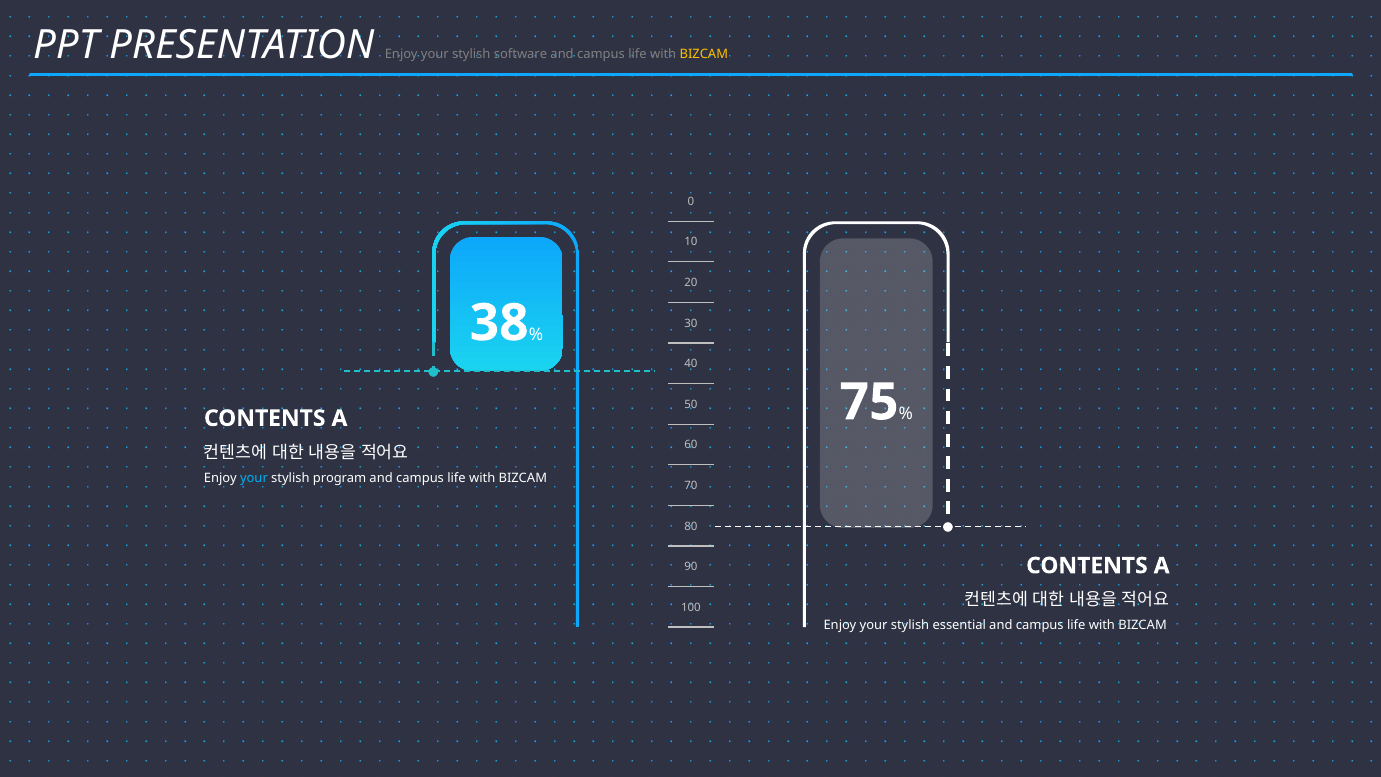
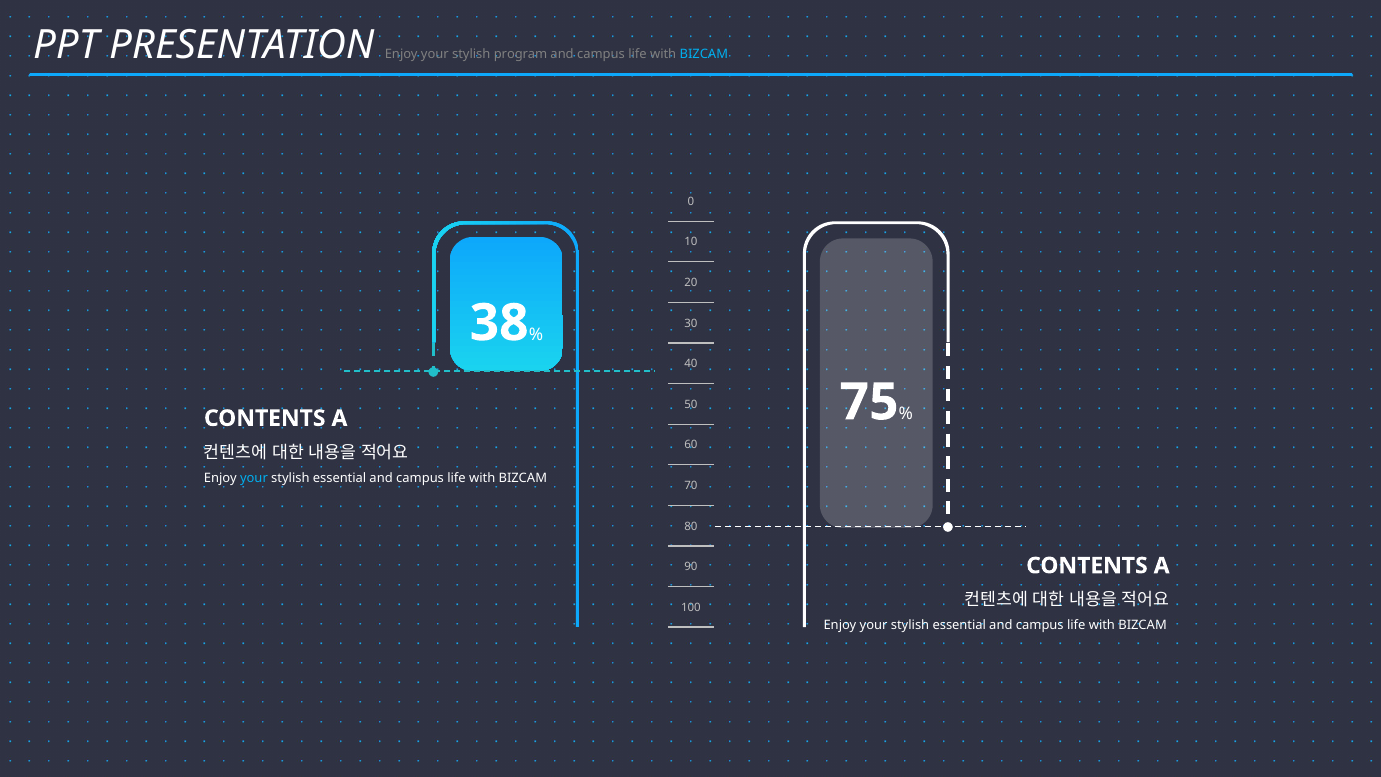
software: software -> program (521, 54)
BIZCAM colour: yellow -> light blue (704, 54)
program: program -> essential (340, 478)
